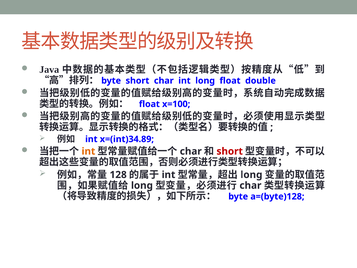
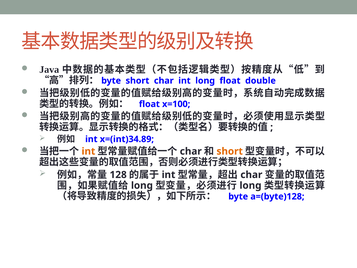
short colour: red -> orange (230, 151)
long: long -> char (251, 175)
char: char -> long (250, 185)
